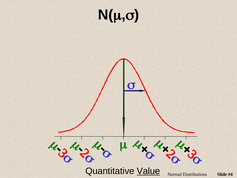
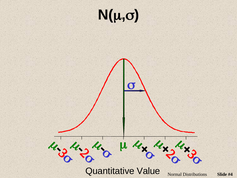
Value underline: present -> none (148, 171)
